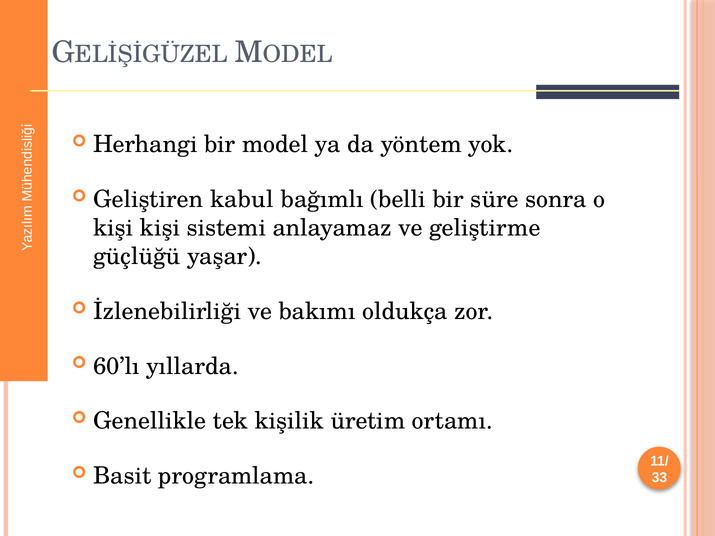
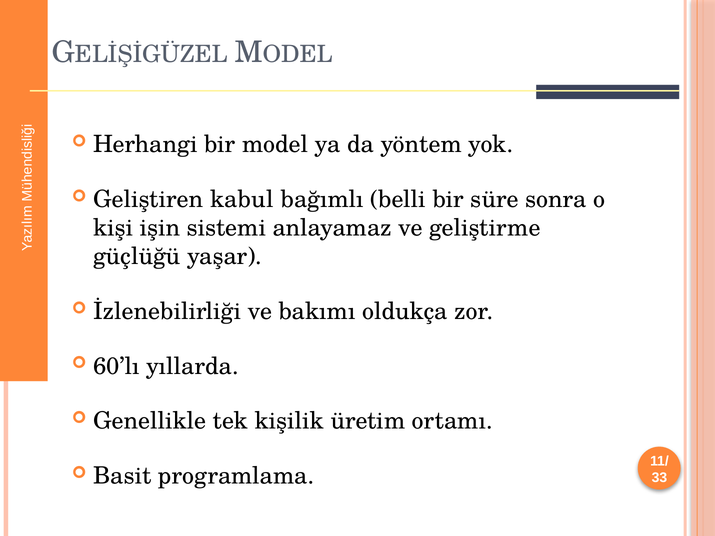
kişi kişi: kişi -> işin (160, 228)
